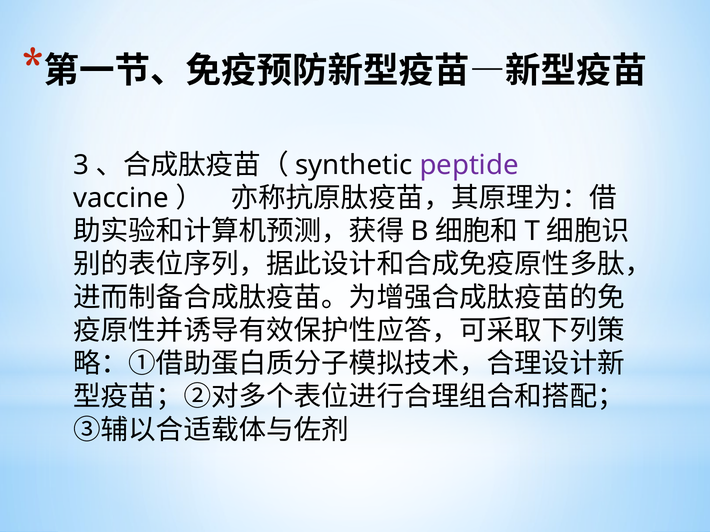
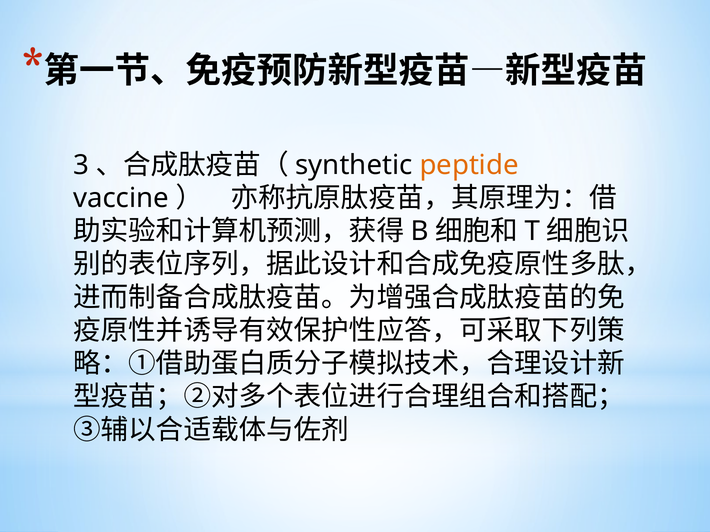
peptide colour: purple -> orange (469, 165)
